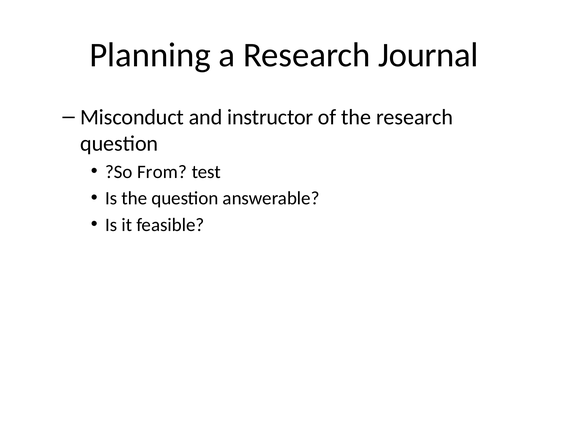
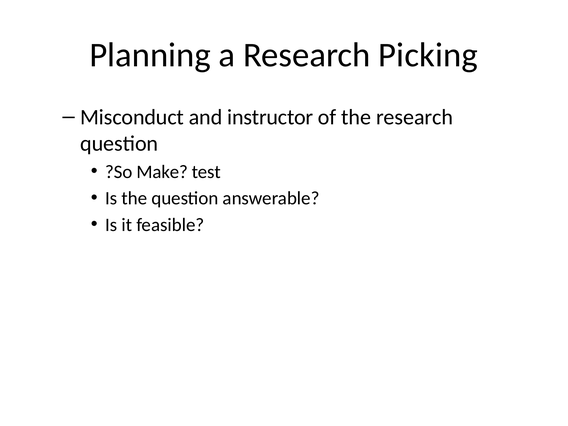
Journal: Journal -> Picking (428, 55)
From: From -> Make (162, 172)
